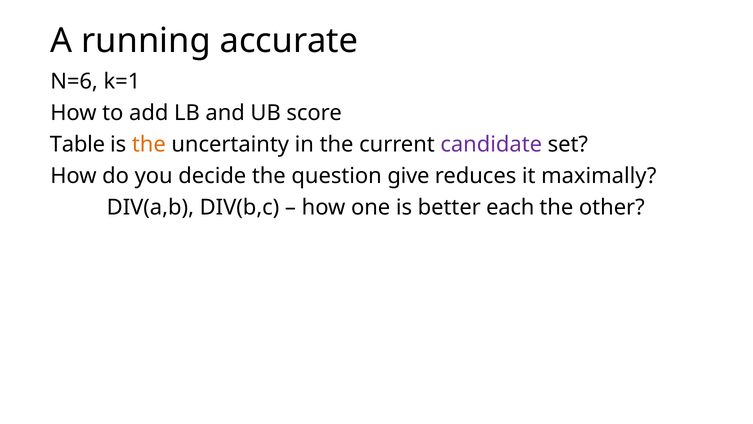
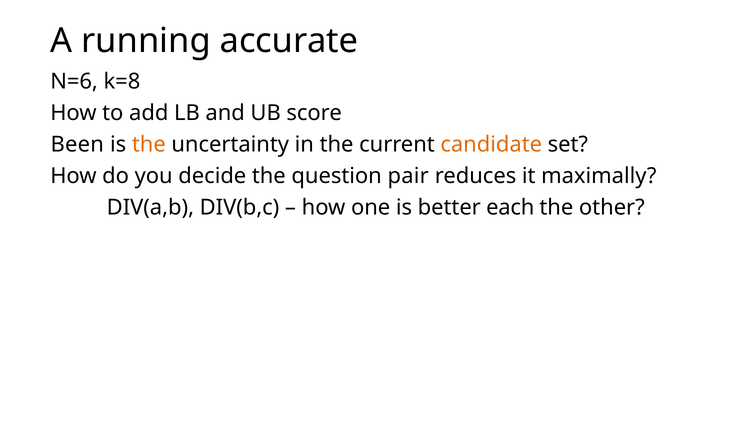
k=1: k=1 -> k=8 (122, 81)
Table: Table -> Been (77, 144)
candidate colour: purple -> orange (491, 144)
give: give -> pair (408, 176)
